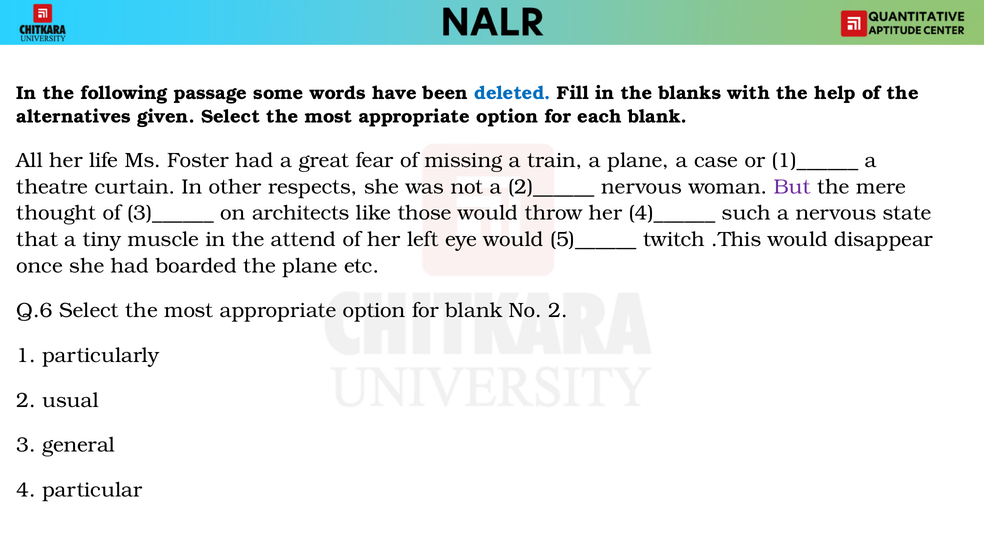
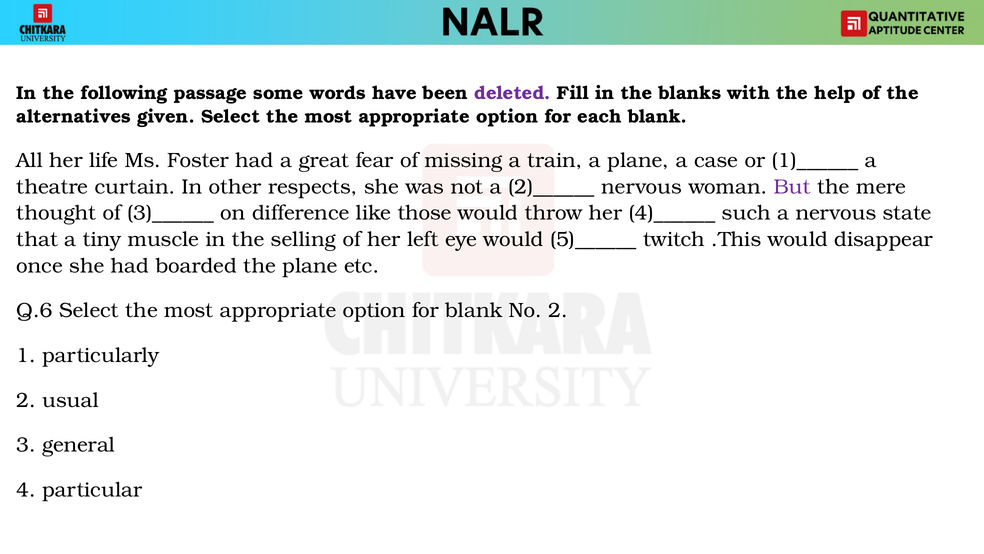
deleted colour: blue -> purple (512, 93)
architects: architects -> difference (301, 213)
attend: attend -> selling (303, 239)
